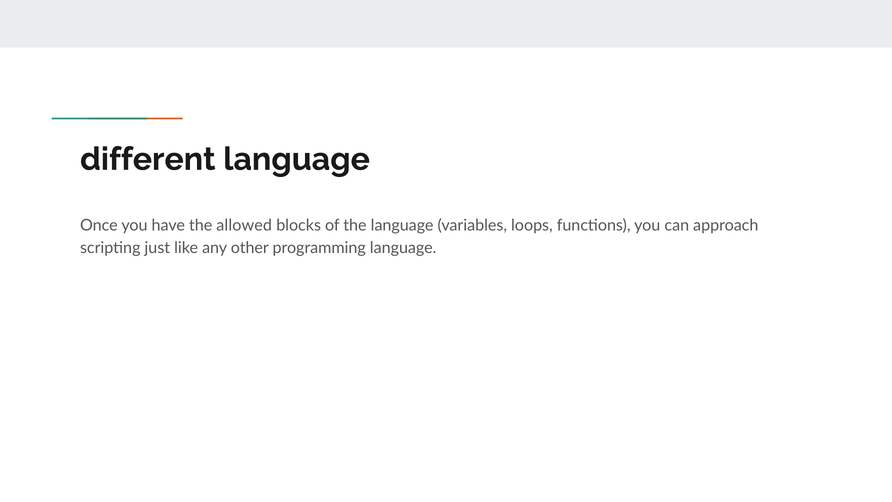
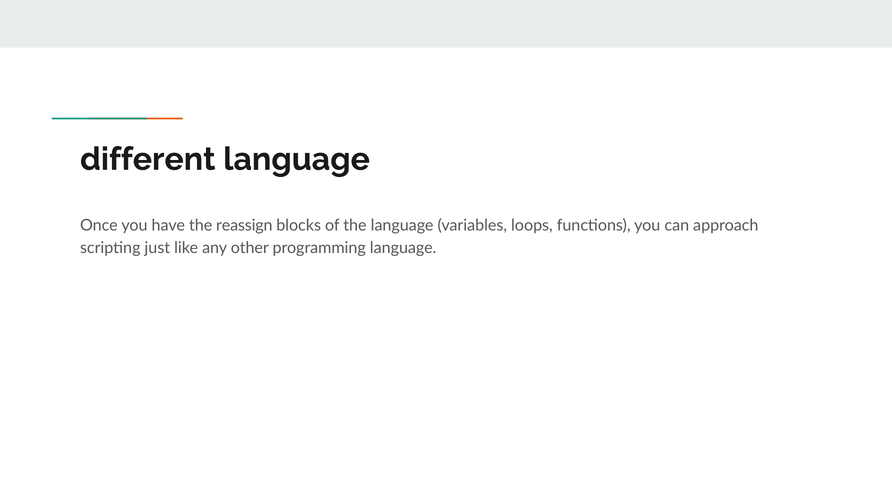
allowed: allowed -> reassign (244, 225)
